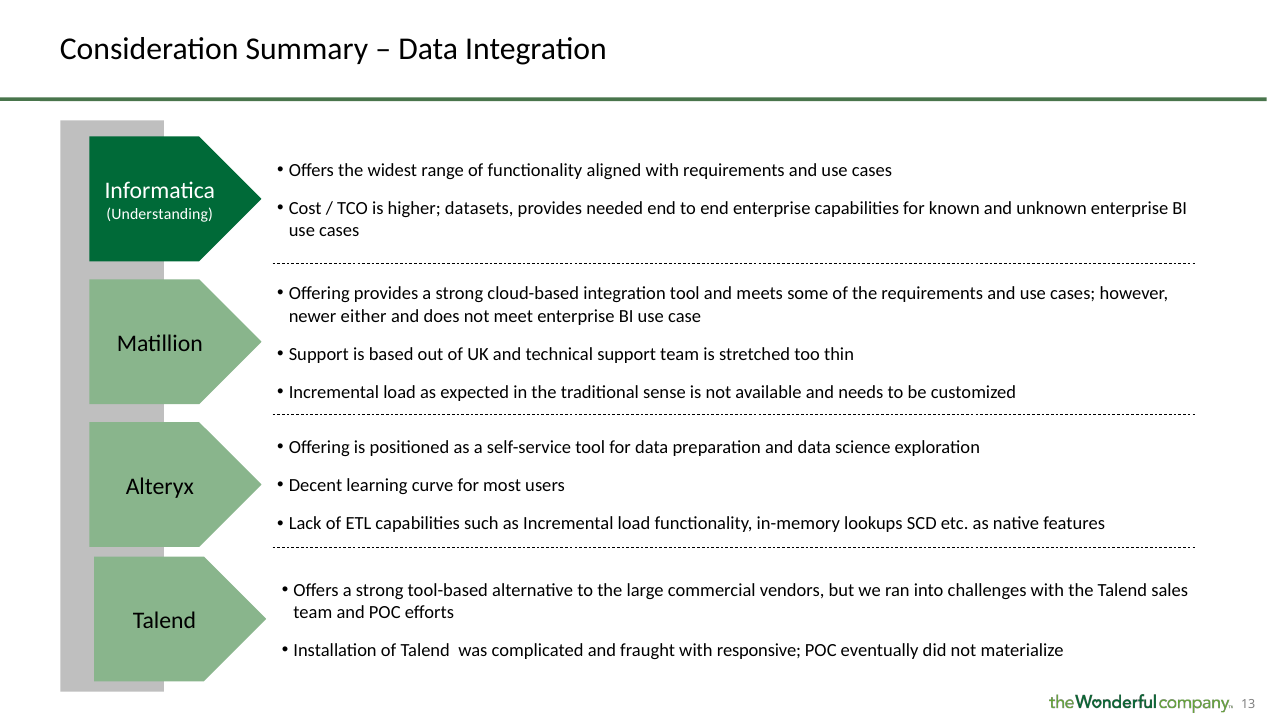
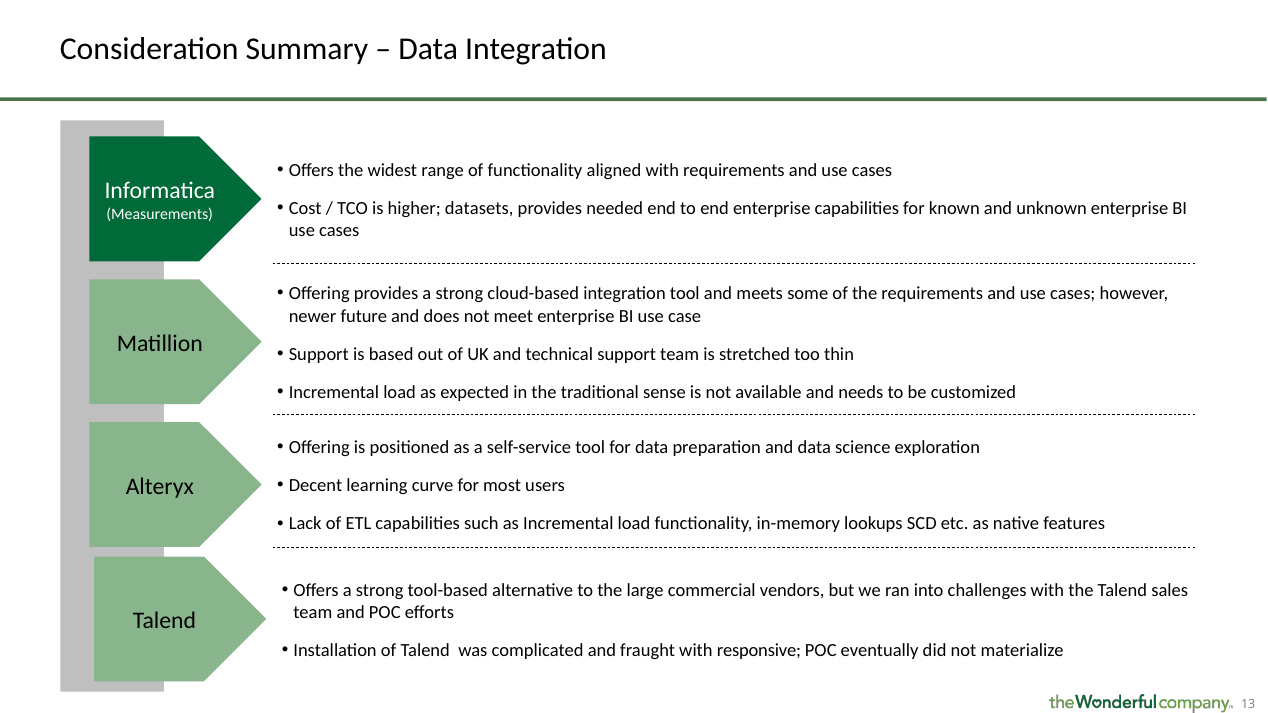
Understanding: Understanding -> Measurements (160, 214)
either: either -> future (364, 316)
